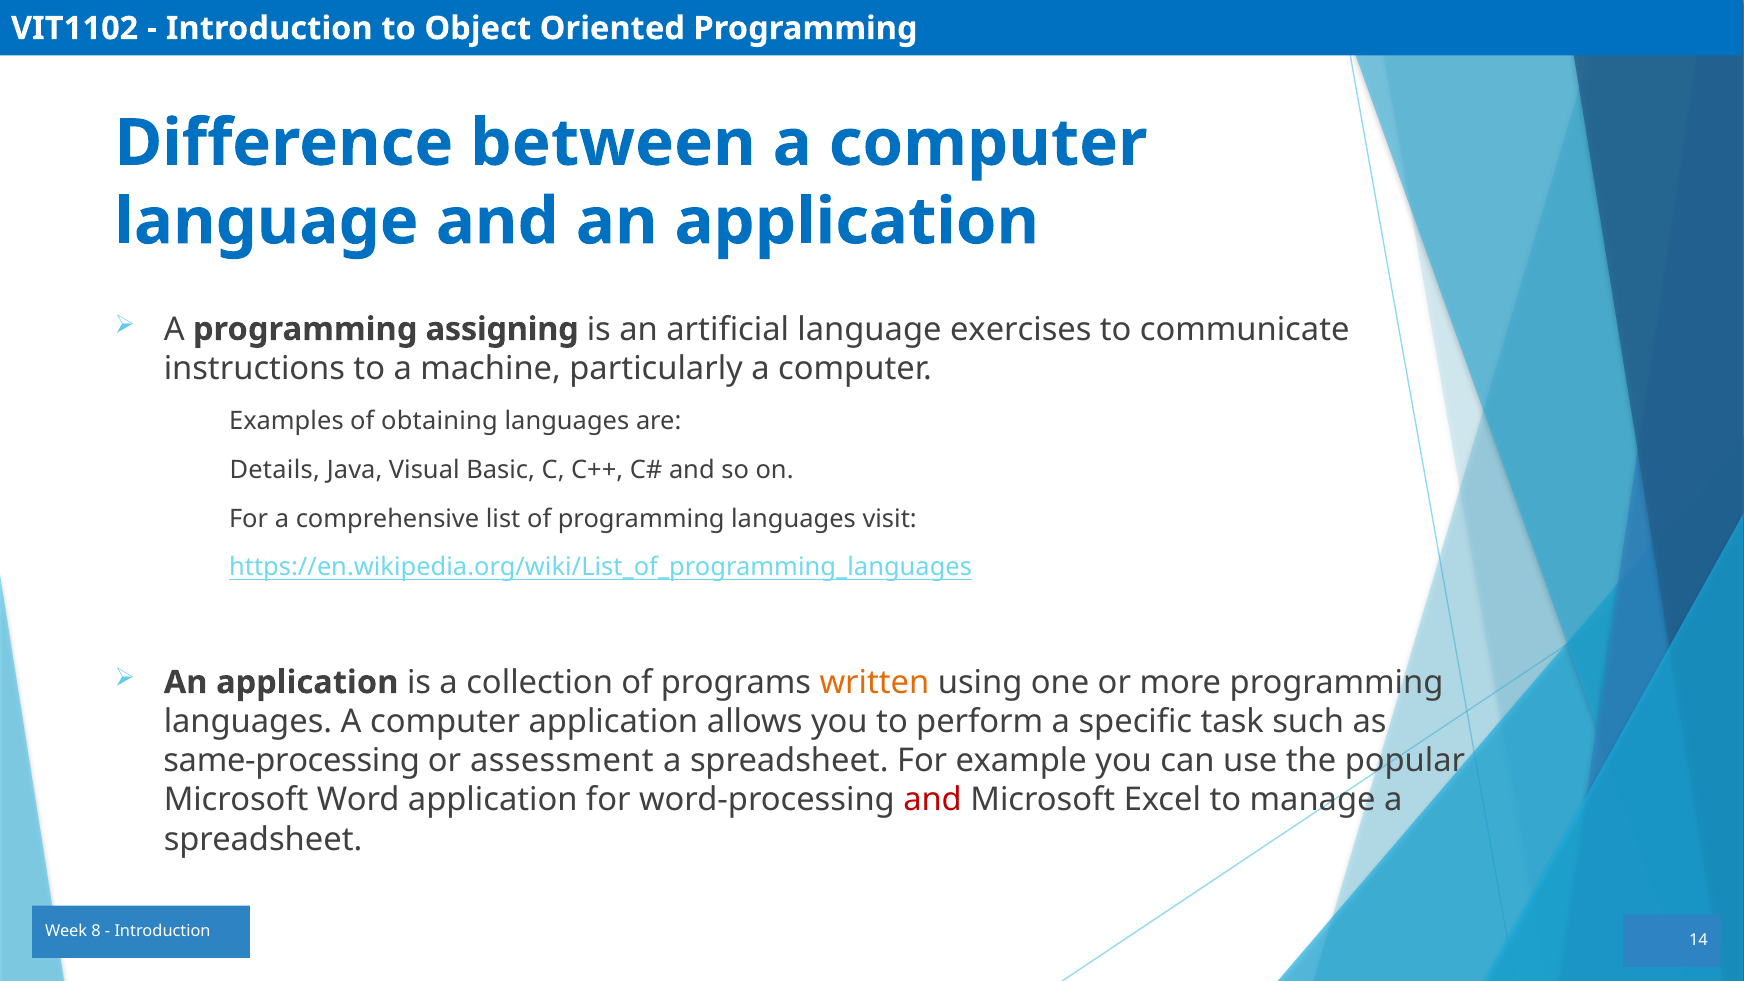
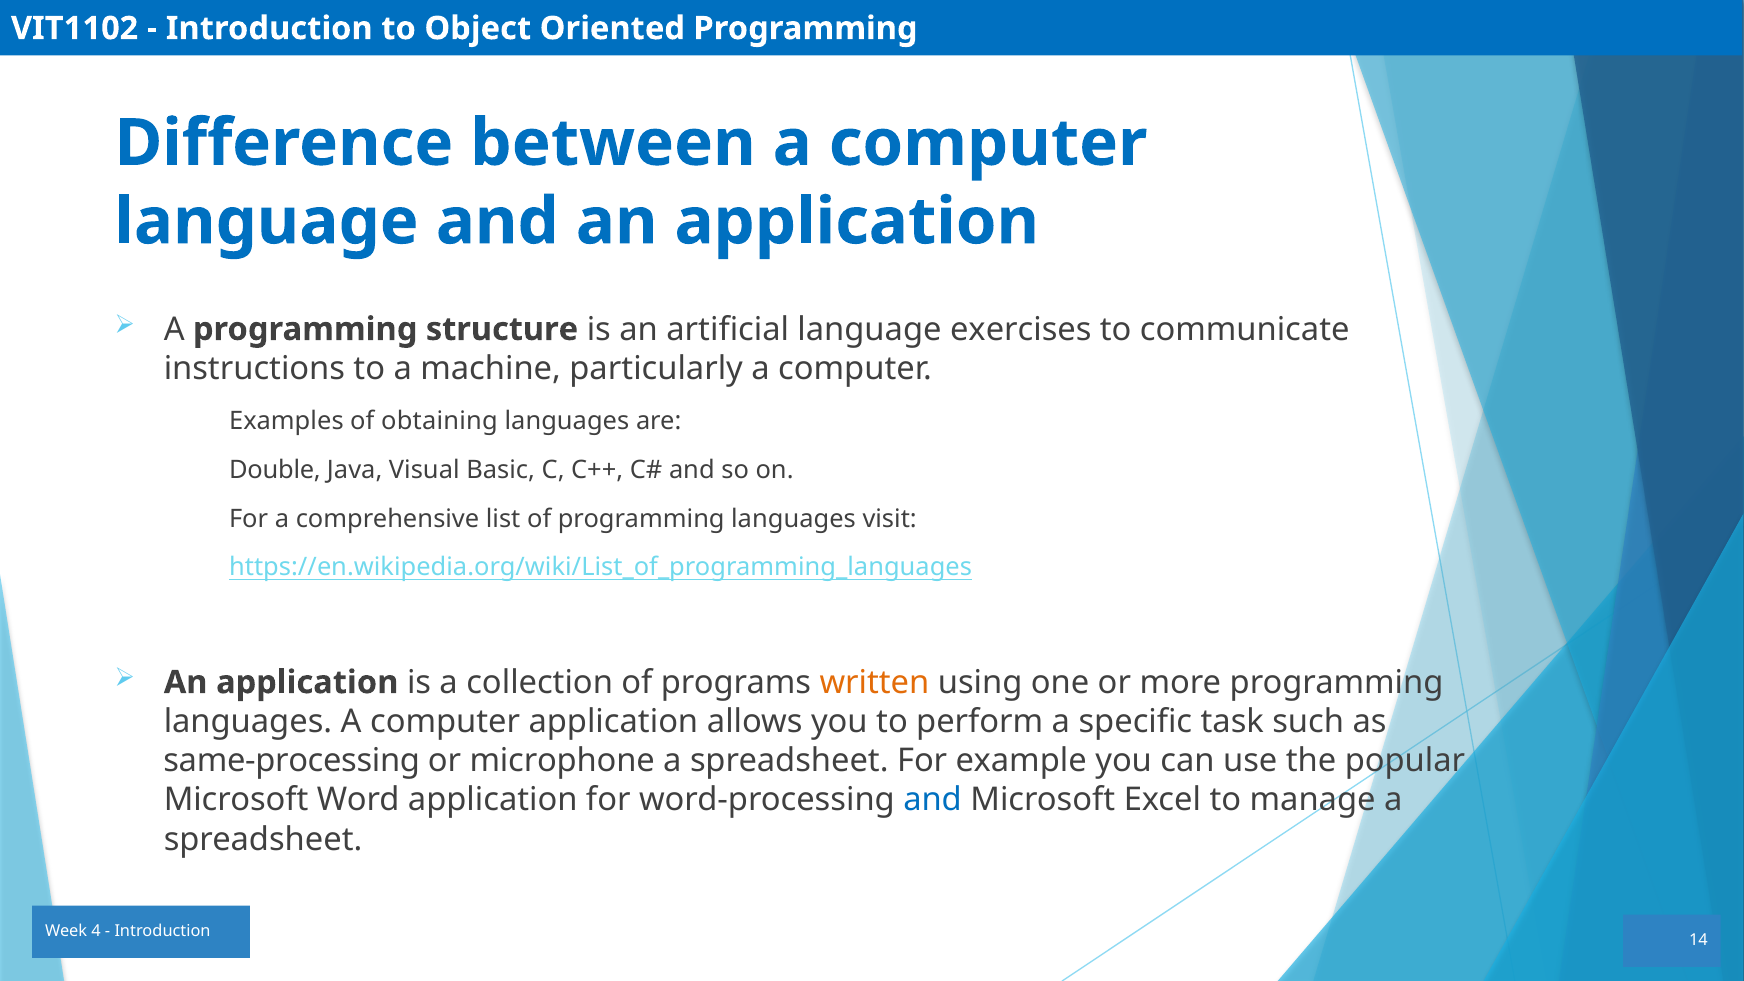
assigning: assigning -> structure (502, 329)
Details: Details -> Double (275, 470)
assessment: assessment -> microphone (562, 761)
and colour: red -> blue (933, 800)
8: 8 -> 4 (96, 932)
